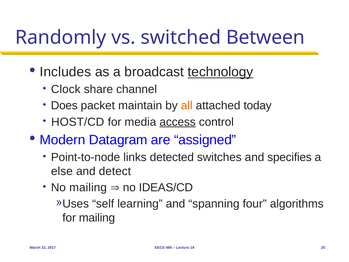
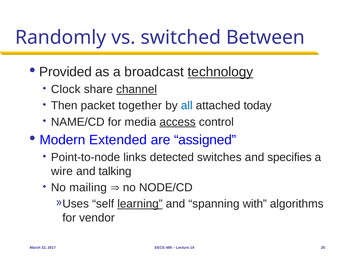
Includes: Includes -> Provided (66, 72)
channel underline: none -> present (137, 89)
Does: Does -> Then (64, 106)
maintain: maintain -> together (140, 106)
all colour: orange -> blue (187, 106)
HOST/CD: HOST/CD -> NAME/CD (78, 122)
Datagram: Datagram -> Extended (118, 140)
else: else -> wire (62, 171)
detect: detect -> talking (115, 171)
IDEAS/CD: IDEAS/CD -> NODE/CD (166, 187)
learning underline: none -> present (140, 204)
four: four -> with (255, 204)
for mailing: mailing -> vendor (97, 218)
